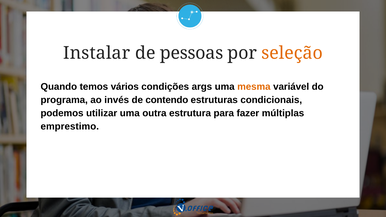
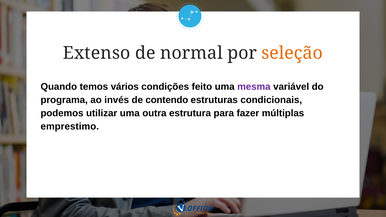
Instalar: Instalar -> Extenso (97, 53)
pessoas: pessoas -> normal (191, 53)
args: args -> feito (202, 87)
mesma colour: orange -> purple (254, 87)
